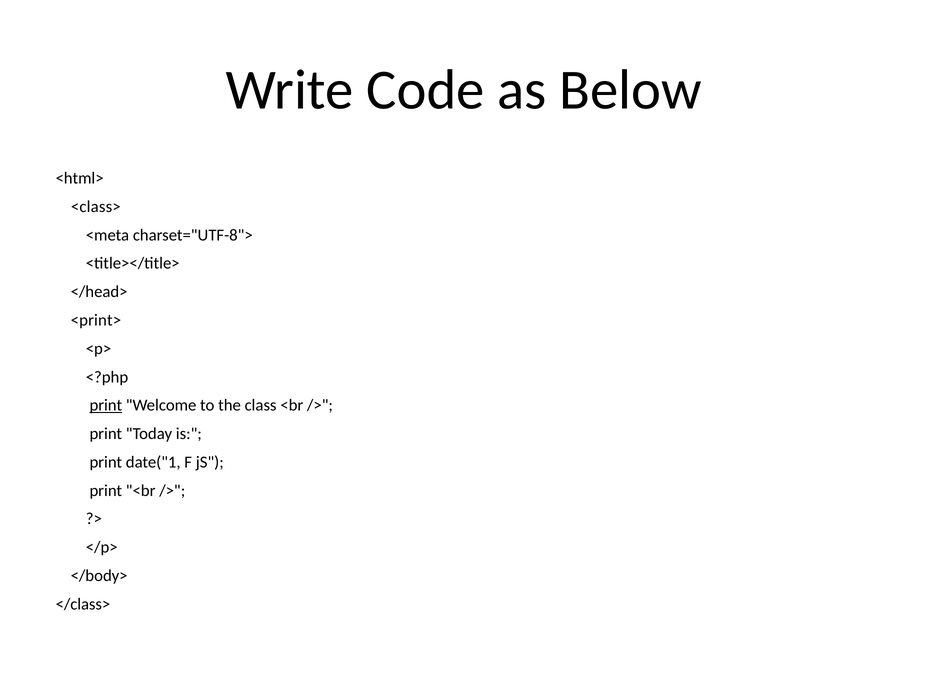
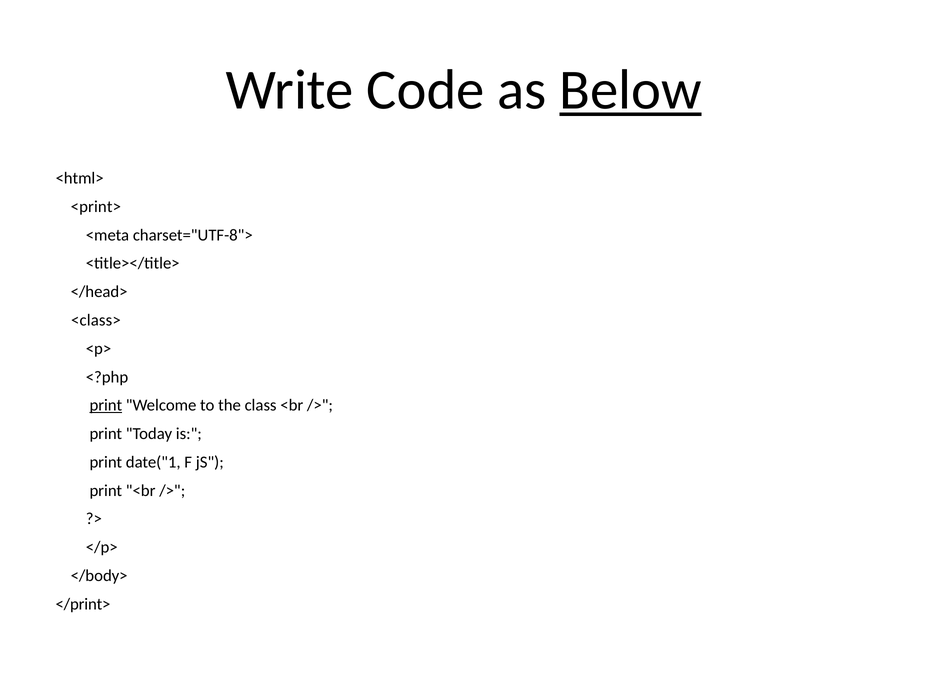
Below underline: none -> present (631, 90)
<class>: <class> -> <print> (96, 207)
<print>: <print> -> <class> (96, 320)
</class>: </class> -> </print> (83, 604)
